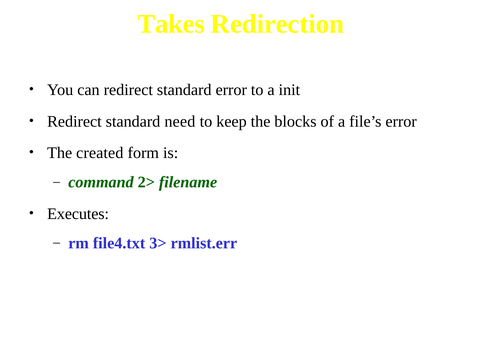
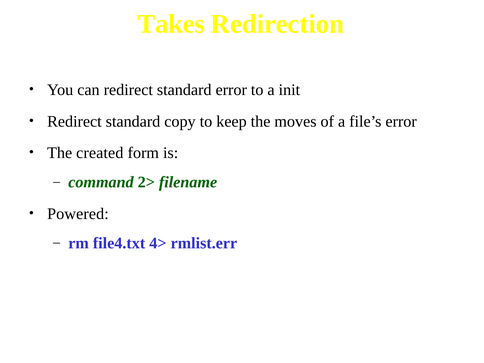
need: need -> copy (180, 121)
blocks: blocks -> moves (295, 121)
Executes: Executes -> Powered (78, 214)
3>: 3> -> 4> (158, 243)
